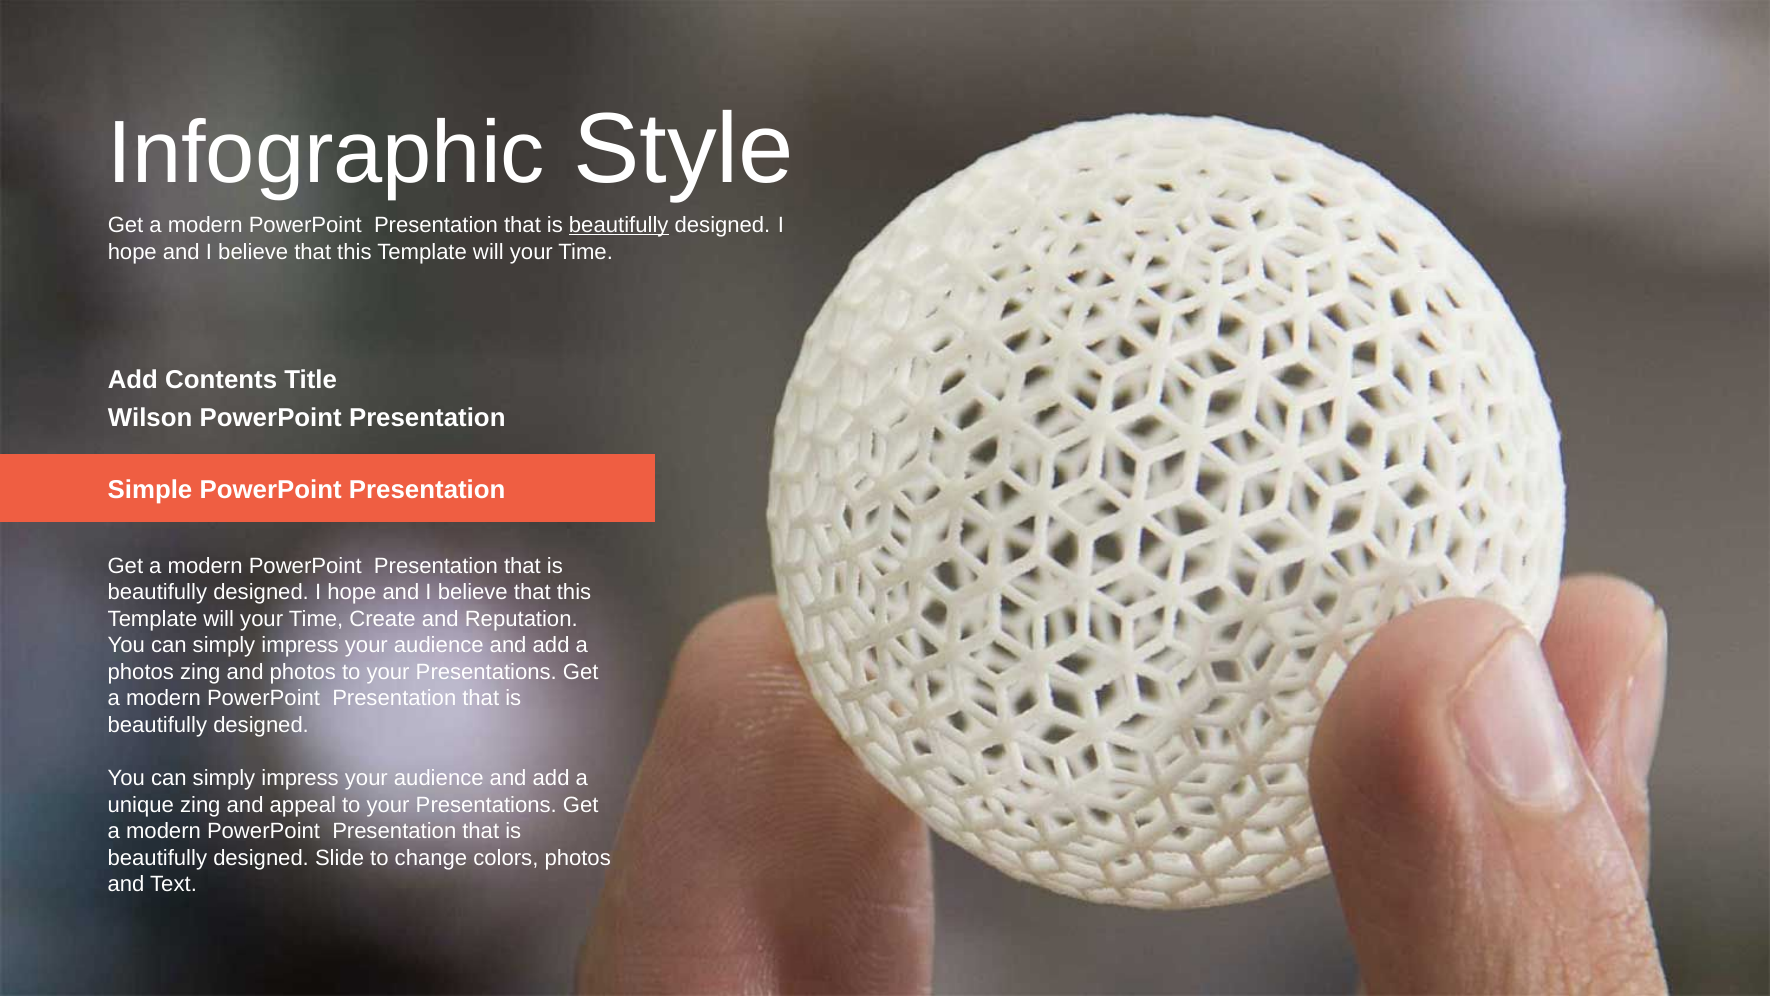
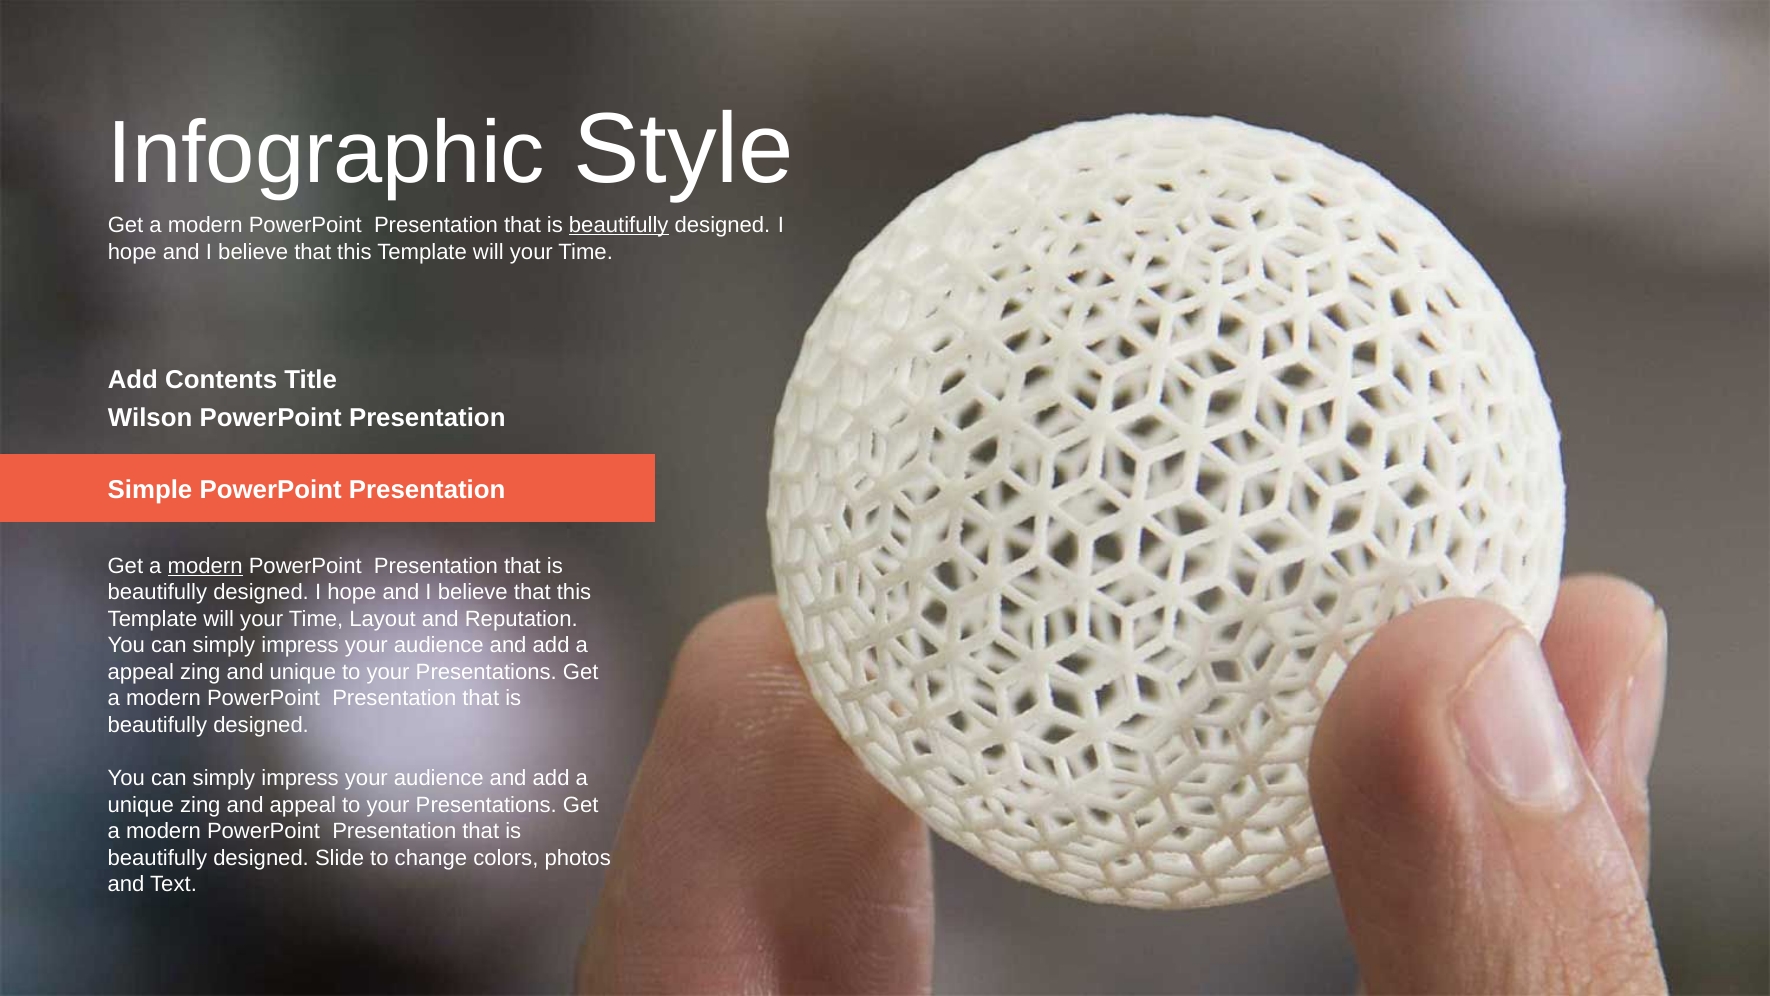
modern underline: none -> present (205, 566)
Create: Create -> Layout (383, 619)
photos: photos -> appeal (141, 672)
and photos: photos -> unique (303, 672)
